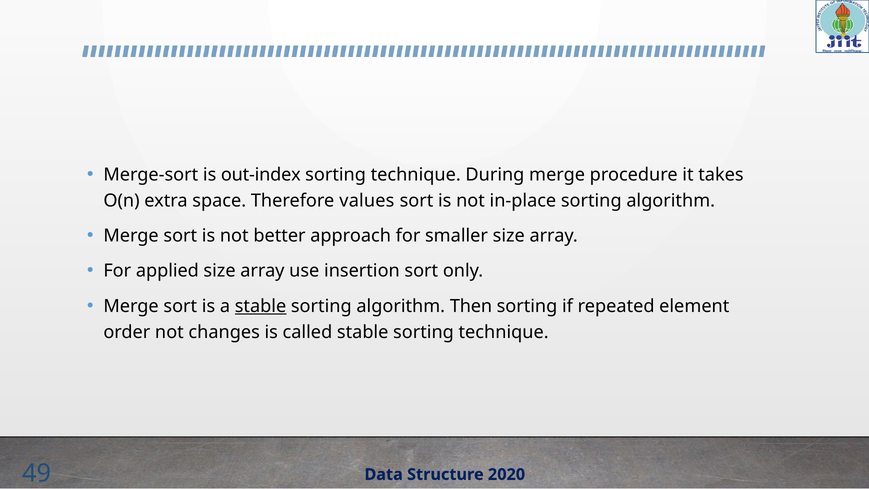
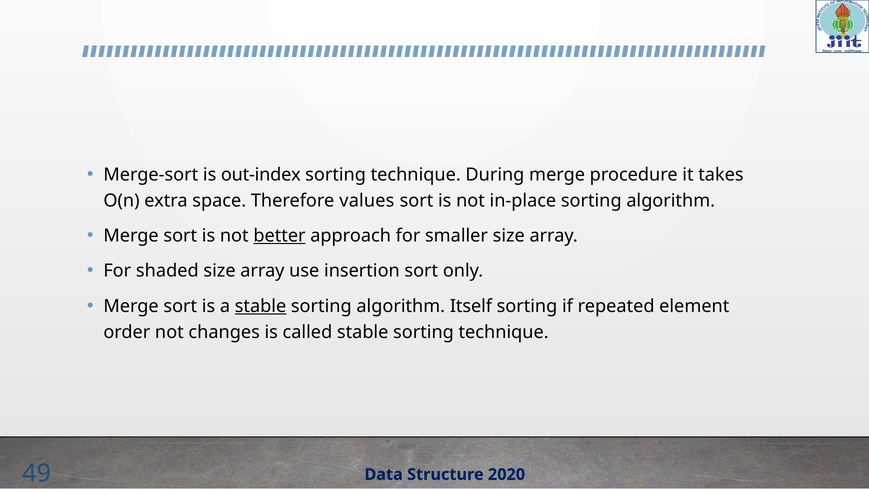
better underline: none -> present (279, 236)
applied: applied -> shaded (167, 271)
Then: Then -> Itself (471, 306)
